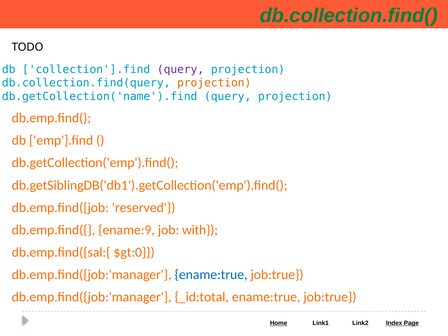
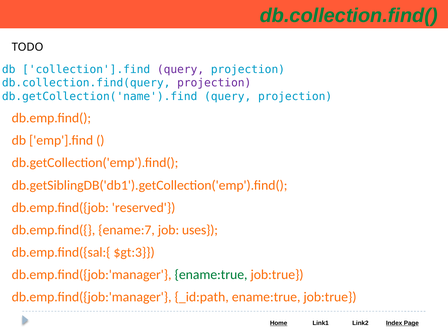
projection colour: orange -> purple (214, 83)
ename:9: ename:9 -> ename:7 (127, 230)
with: with -> uses (200, 230)
$gt:0: $gt:0 -> $gt:3 (134, 252)
ename:true colour: blue -> green (211, 275)
_id:total: _id:total -> _id:path (202, 297)
